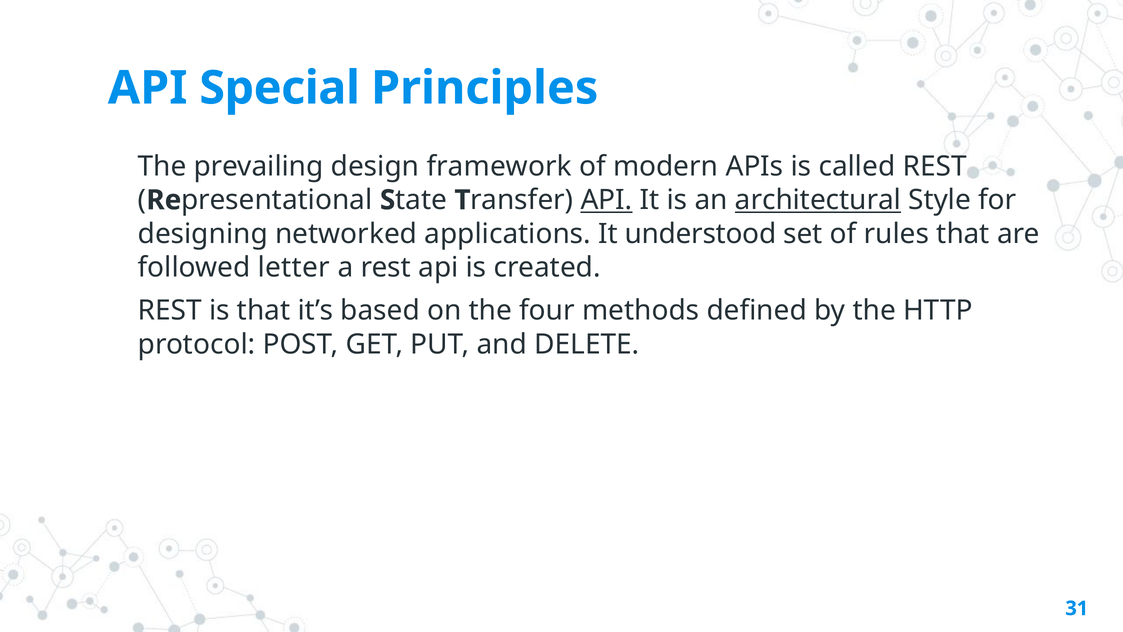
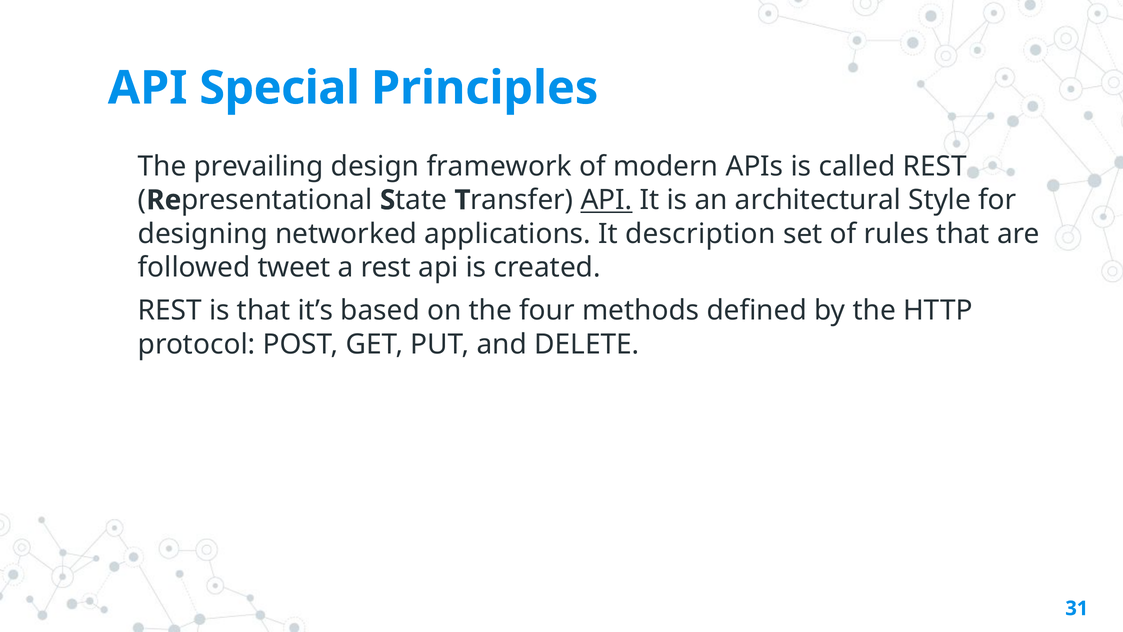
architectural underline: present -> none (818, 200)
understood: understood -> description (700, 234)
letter: letter -> tweet (294, 267)
